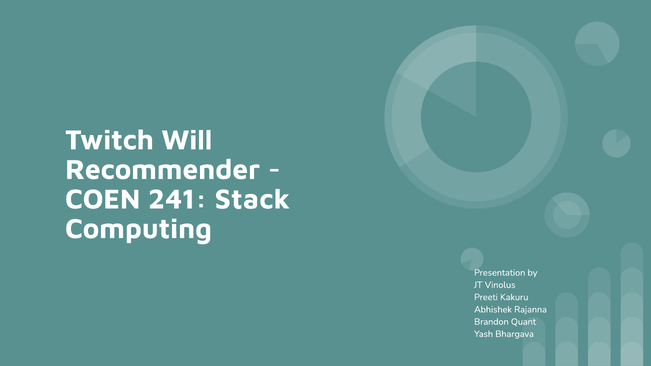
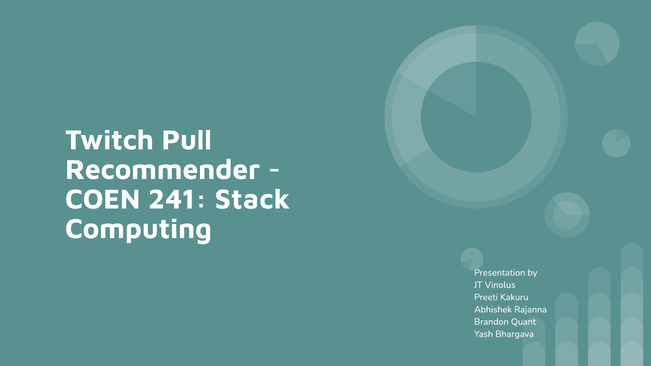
Will: Will -> Pull (187, 140)
